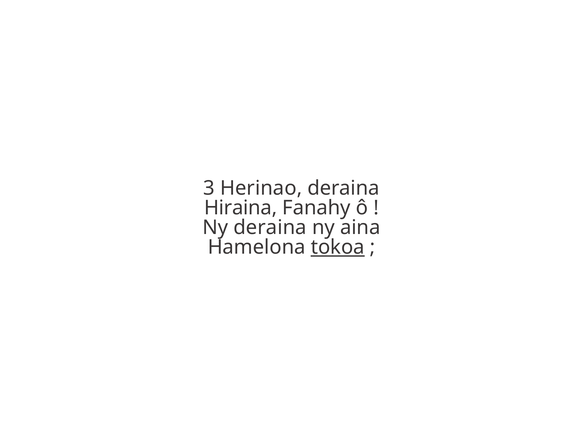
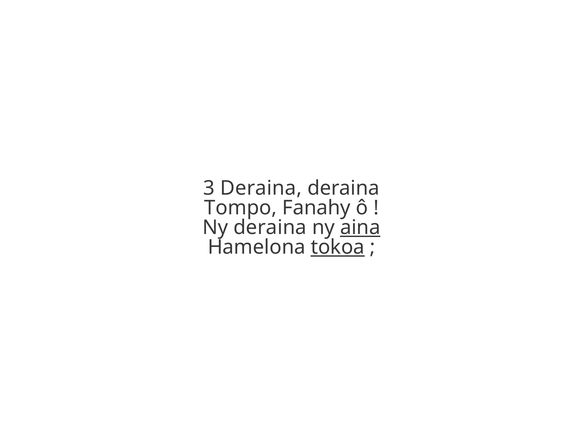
3 Herinao: Herinao -> Deraina (261, 188)
Hiraina: Hiraina -> Tompo (241, 208)
aina underline: none -> present (360, 228)
